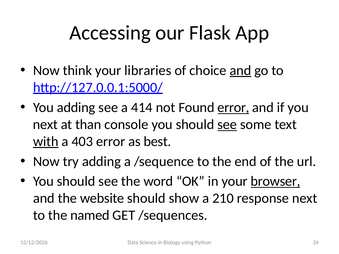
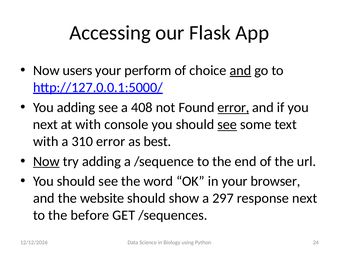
think: think -> users (78, 70)
libraries: libraries -> perform (148, 70)
414: 414 -> 408 (142, 108)
at than: than -> with (88, 125)
with underline: present -> none (46, 142)
403: 403 -> 310 (82, 142)
Now underline: none -> present (46, 162)
browser underline: present -> none (275, 182)
210: 210 -> 297 (223, 198)
named: named -> before (90, 215)
